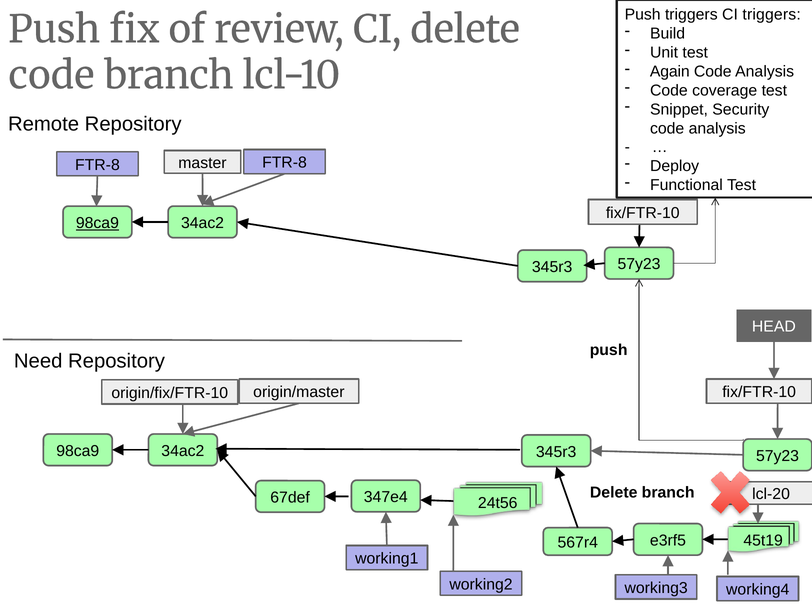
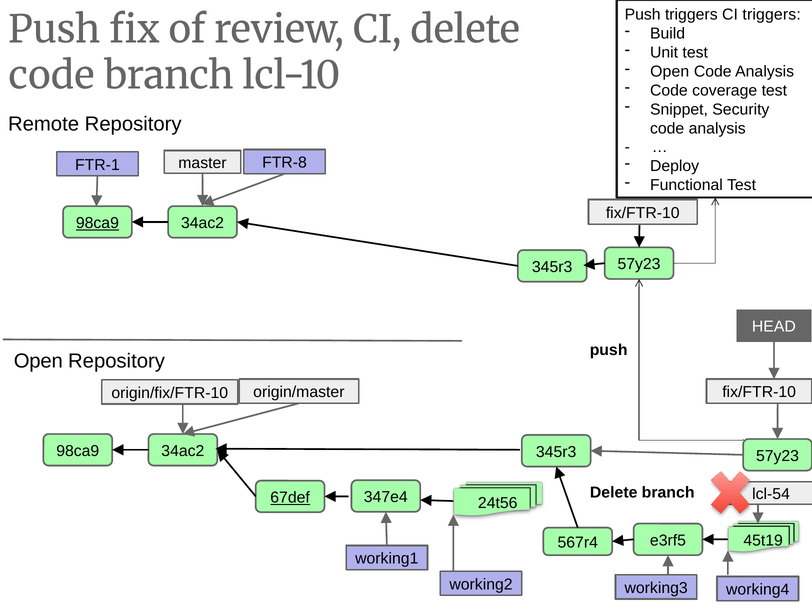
Again: Again -> Open (670, 71)
FTR-8: FTR-8 -> FTR-1 (97, 165)
Need: Need -> Open (38, 361)
lcl-20: lcl-20 -> lcl-54 (771, 494)
67def underline: none -> present (290, 497)
